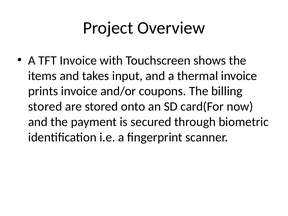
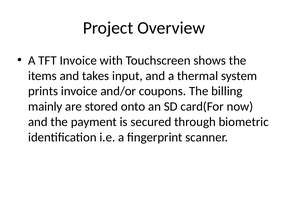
thermal invoice: invoice -> system (239, 76)
stored: stored -> mainly (45, 107)
